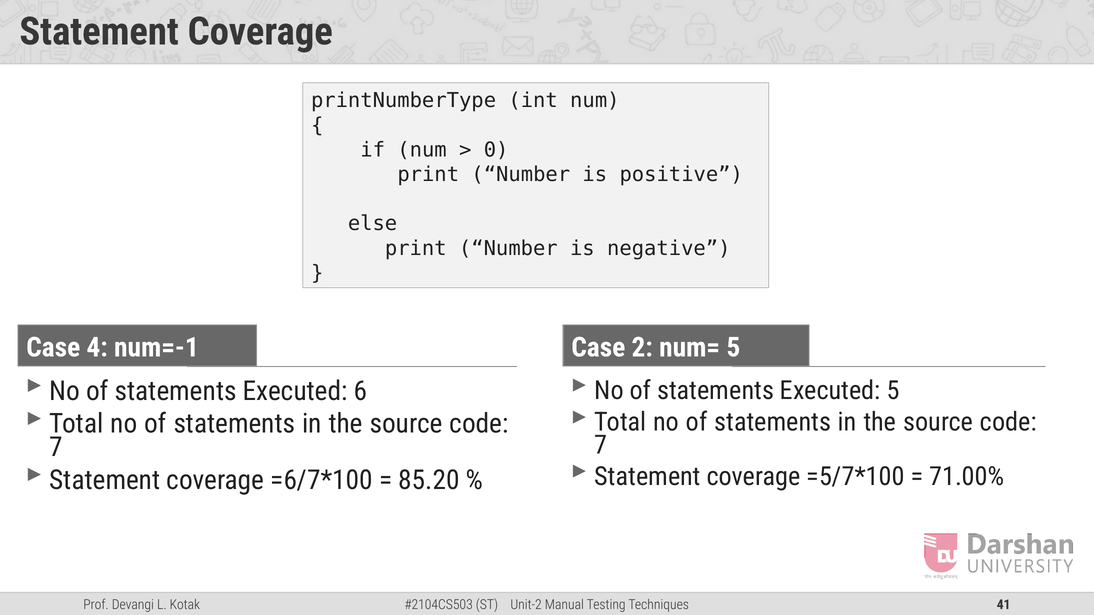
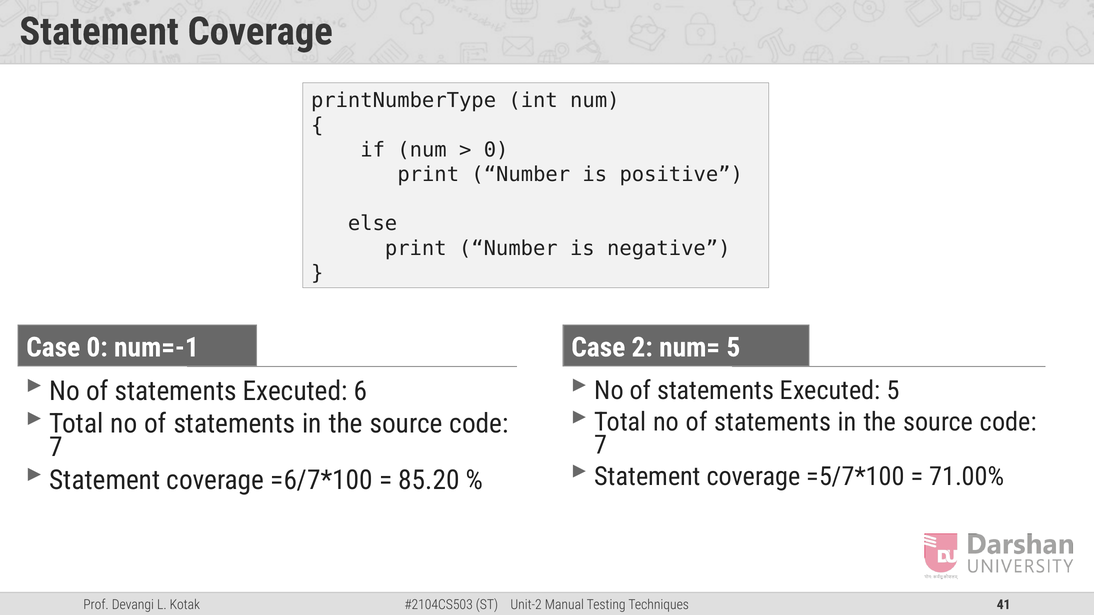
Case 4: 4 -> 0 (97, 348)
